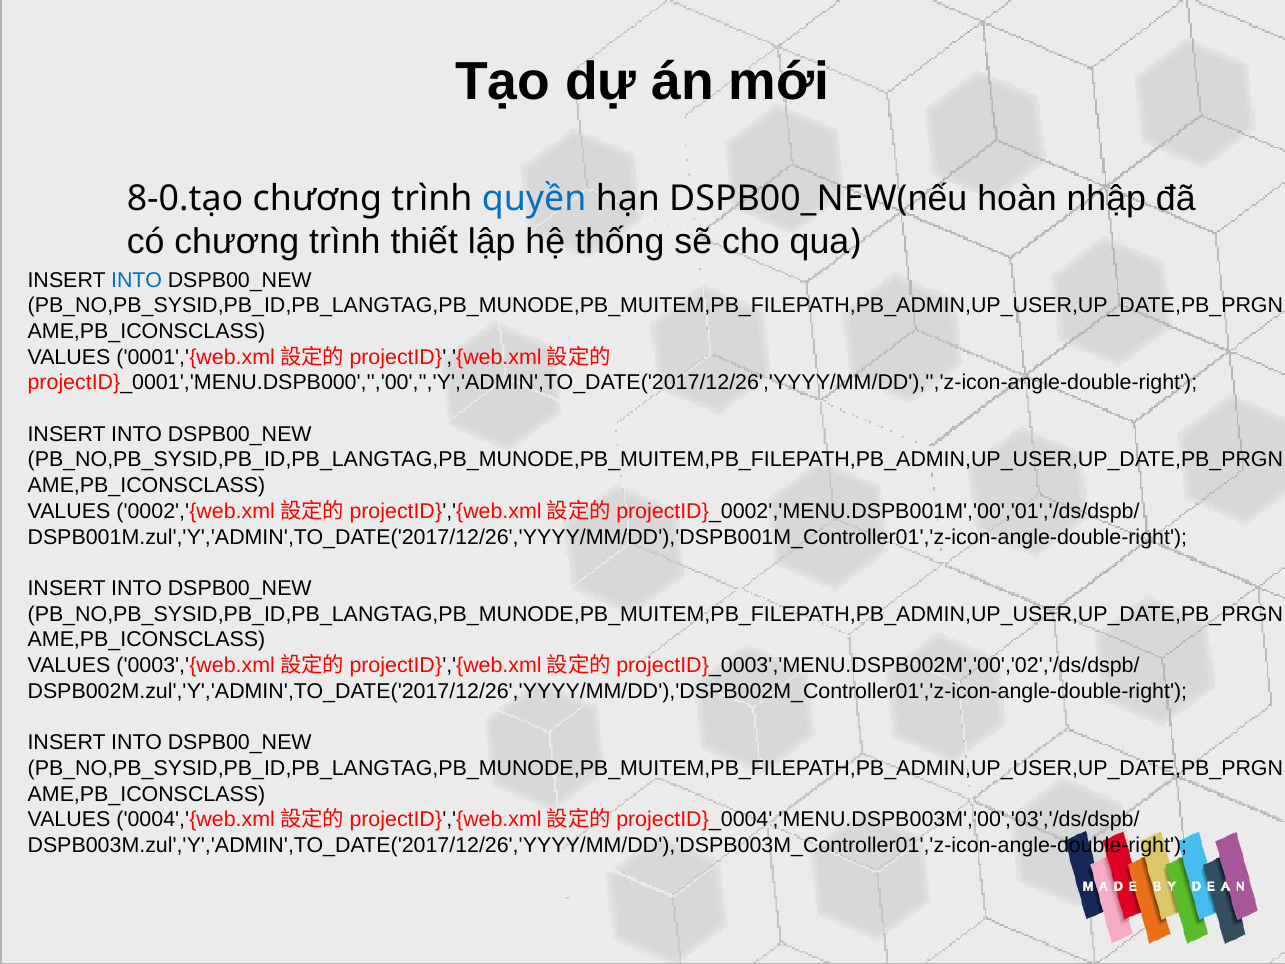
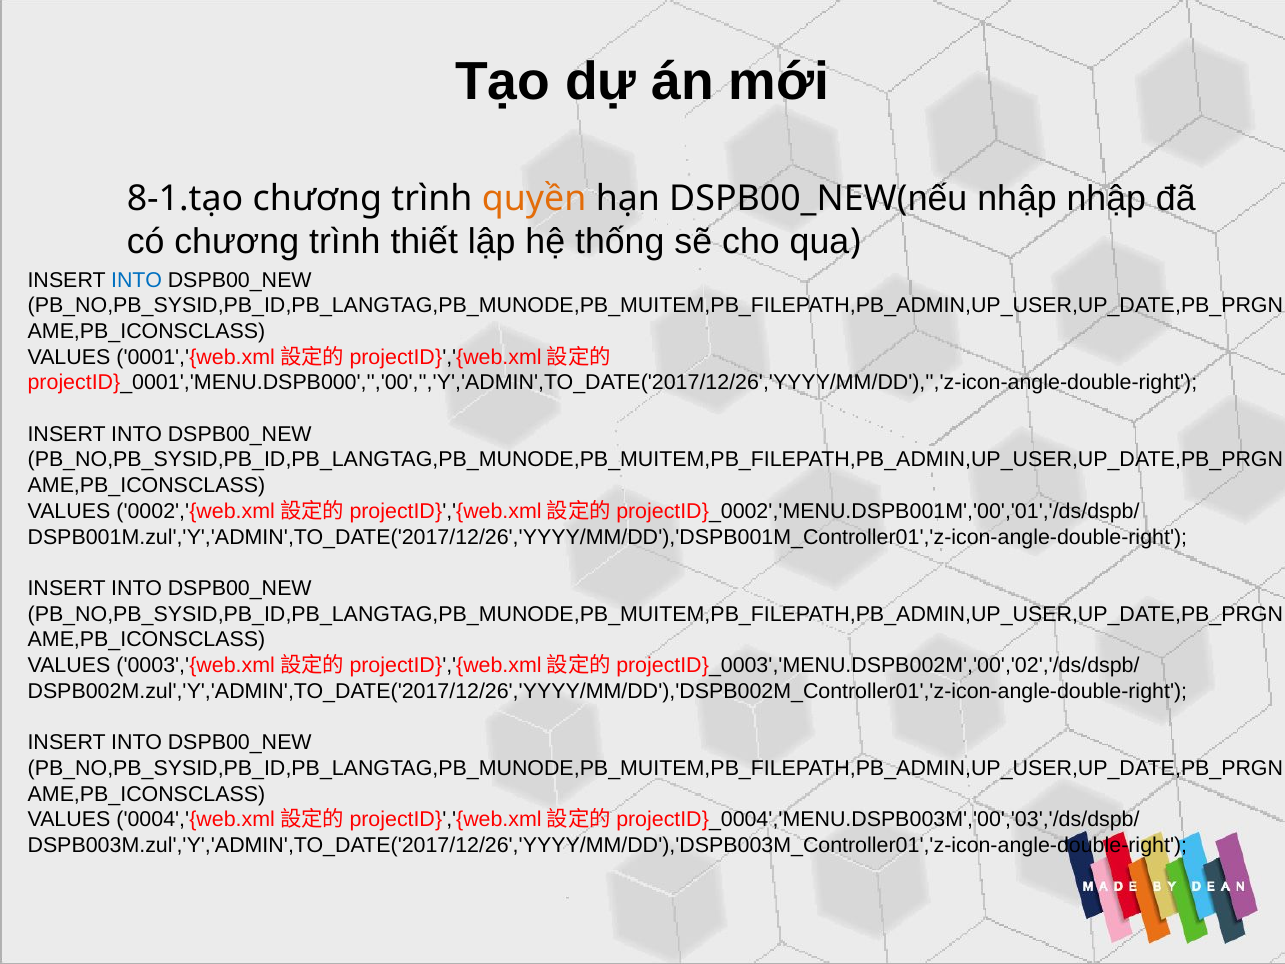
8-0.tạo: 8-0.tạo -> 8-1.tạo (185, 199)
quyền colour: blue -> orange (534, 199)
hoàn: hoàn -> nhập (1017, 199)
